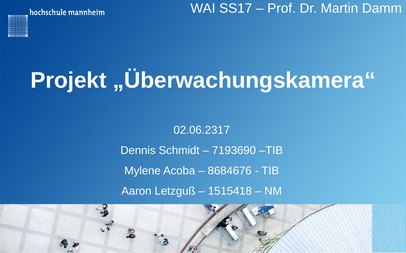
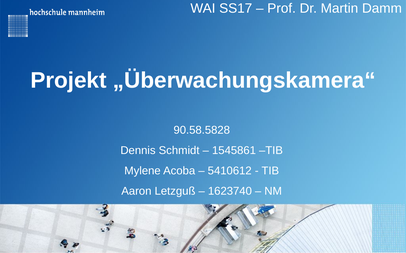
02.06.2317: 02.06.2317 -> 90.58.5828 (202, 131)
7193690: 7193690 -> 1545861 (234, 151)
8684676: 8684676 -> 5410612 (230, 171)
1515418: 1515418 -> 1623740 (230, 192)
